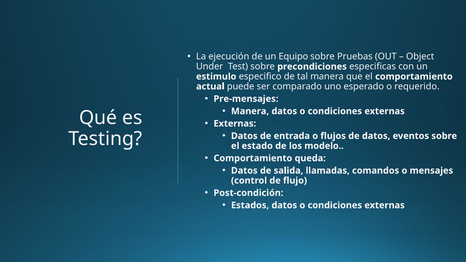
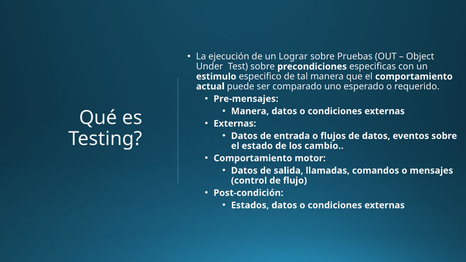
Equipo: Equipo -> Lograr (293, 57)
modelo: modelo -> cambio (324, 146)
queda: queda -> motor (310, 158)
